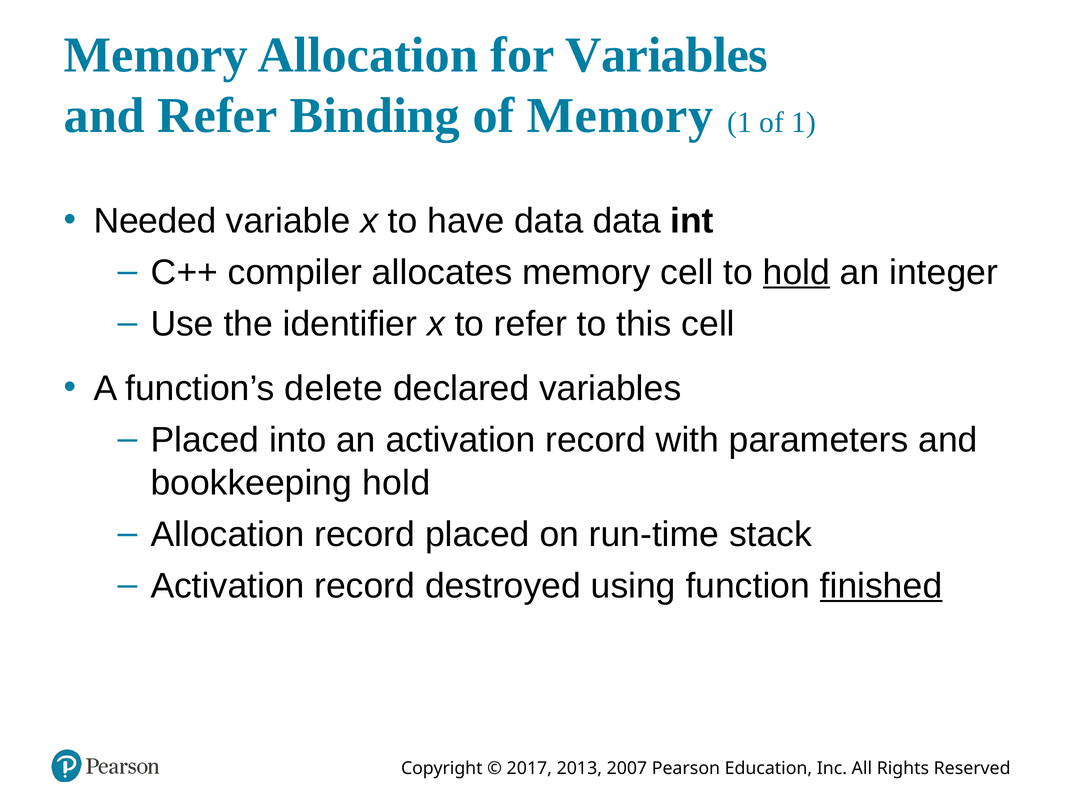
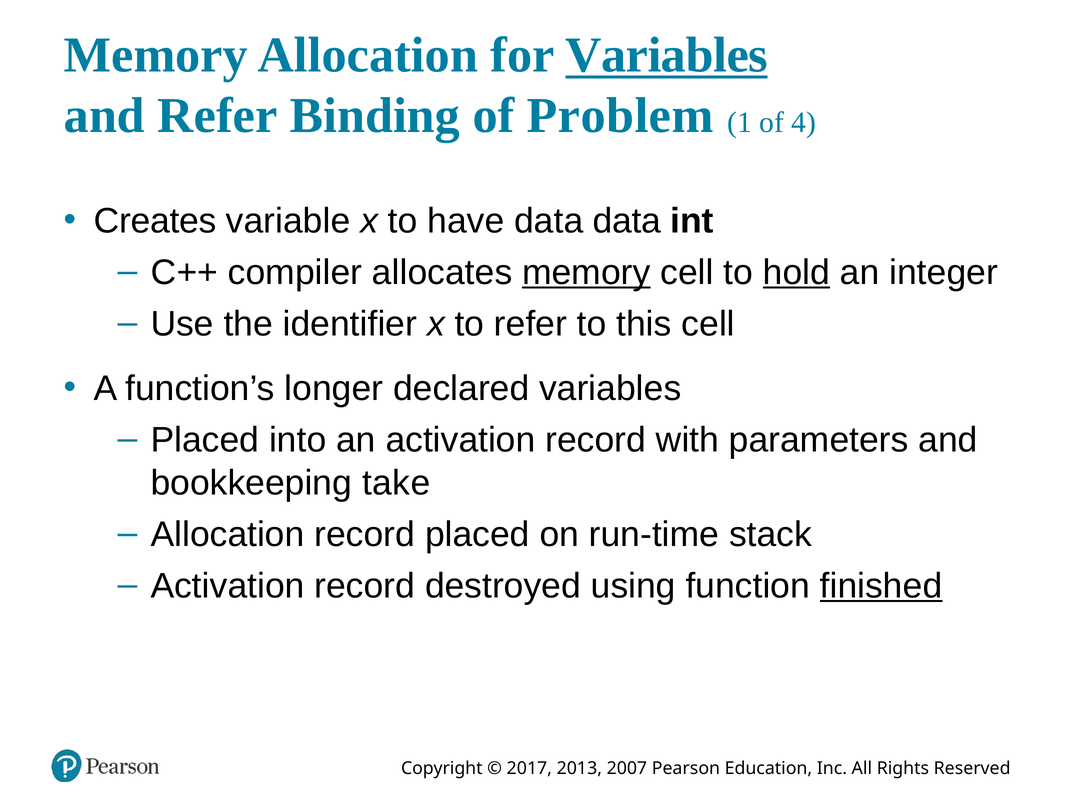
Variables underline: none -> present (667, 55)
of Memory: Memory -> Problem (620, 116)
of 1: 1 -> 4 (804, 122)
Needed: Needed -> Creates (155, 221)
memory underline: none -> present (586, 273)
delete: delete -> longer (334, 389)
bookkeeping hold: hold -> take (396, 483)
